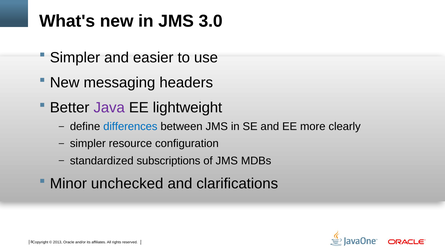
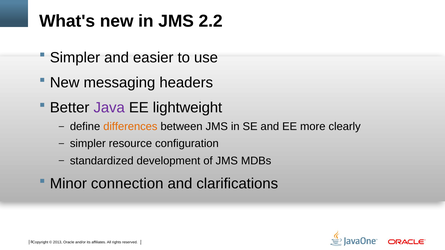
3.0: 3.0 -> 2.2 (211, 21)
differences colour: blue -> orange (130, 127)
subscriptions: subscriptions -> development (168, 161)
unchecked: unchecked -> connection (127, 184)
